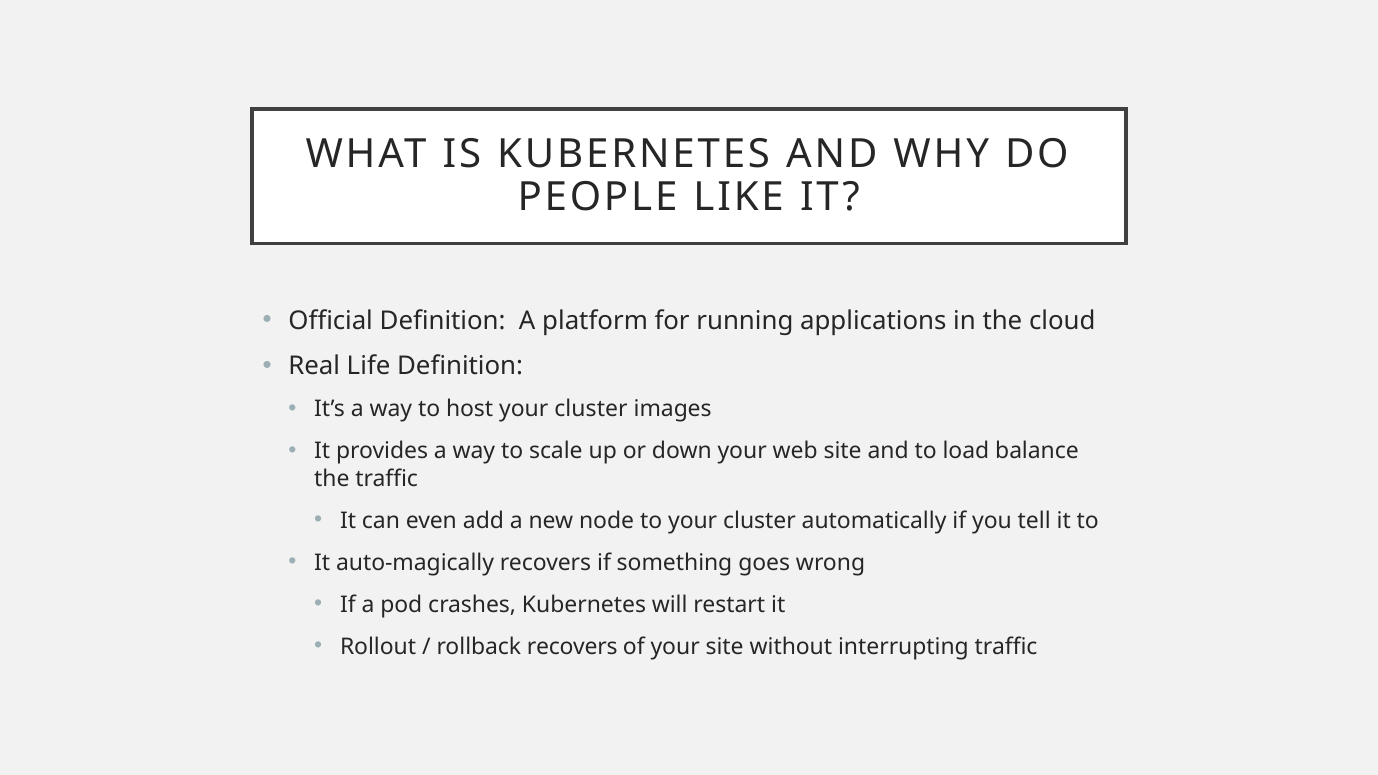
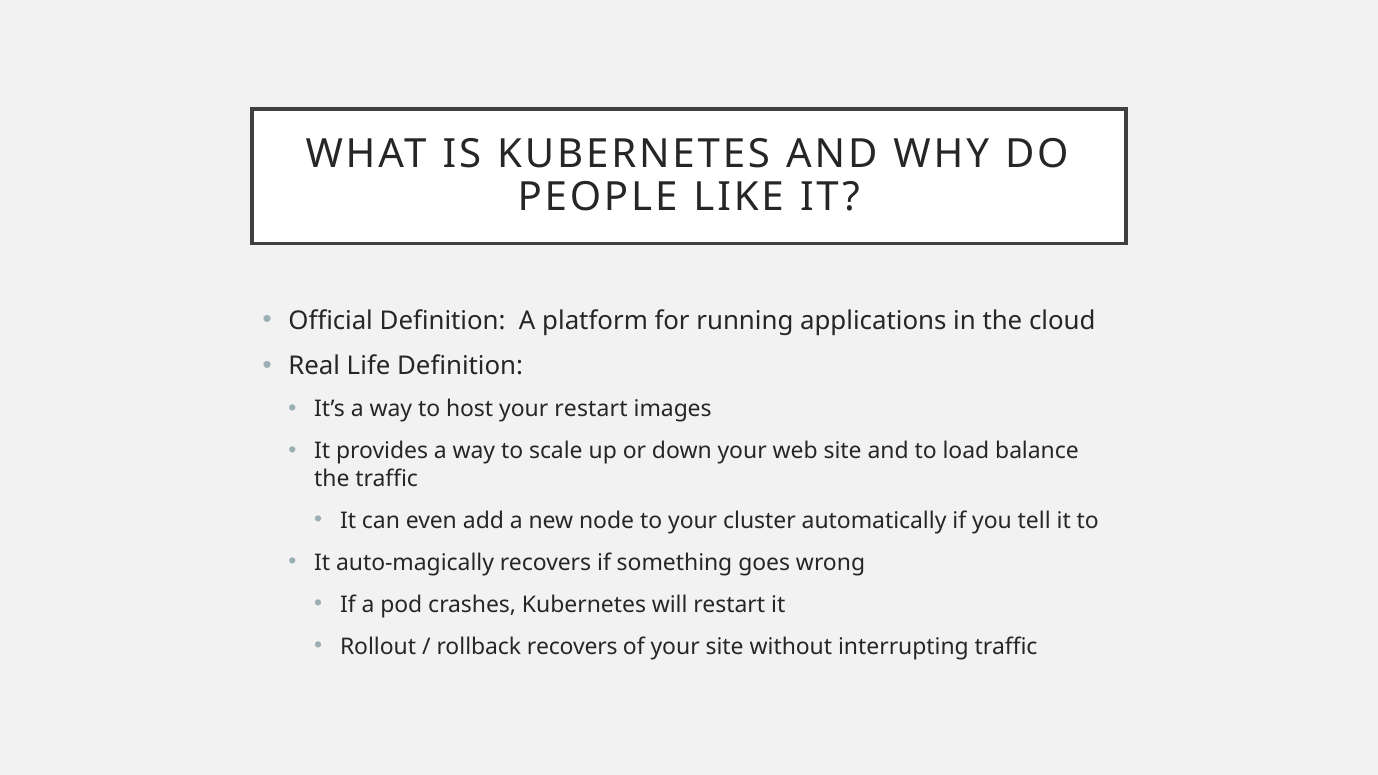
host your cluster: cluster -> restart (591, 409)
